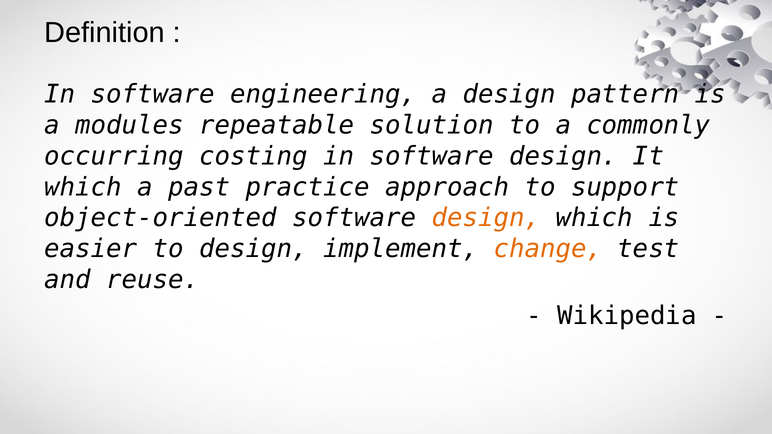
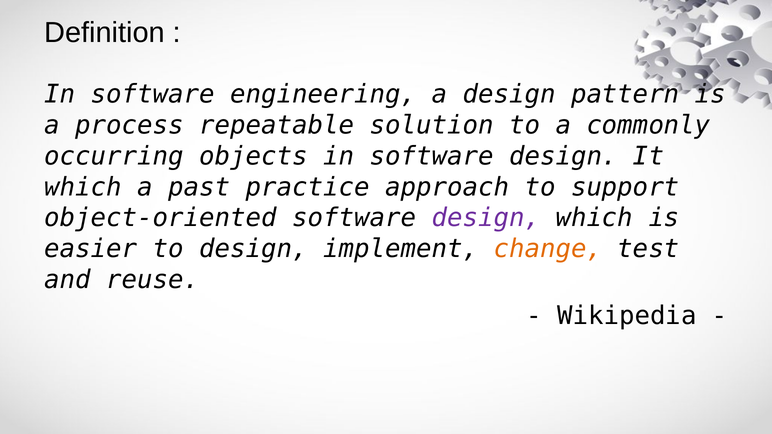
modules: modules -> process (129, 125)
costing: costing -> objects (253, 156)
design colour: orange -> purple (486, 218)
